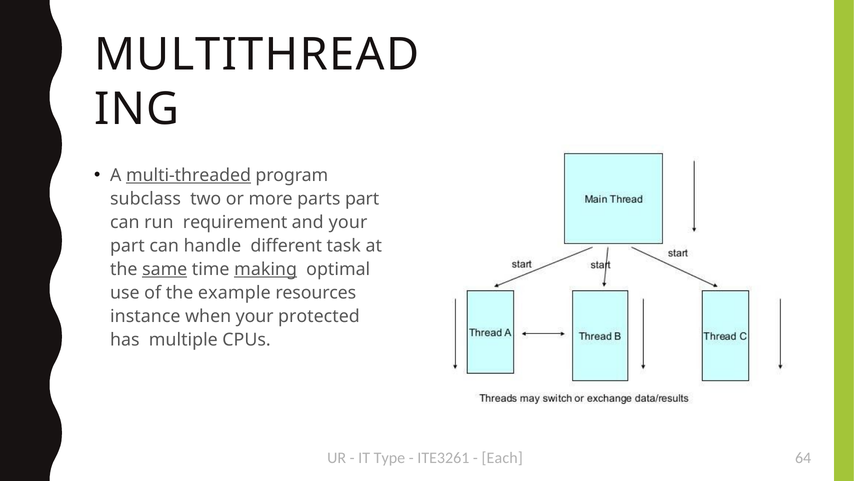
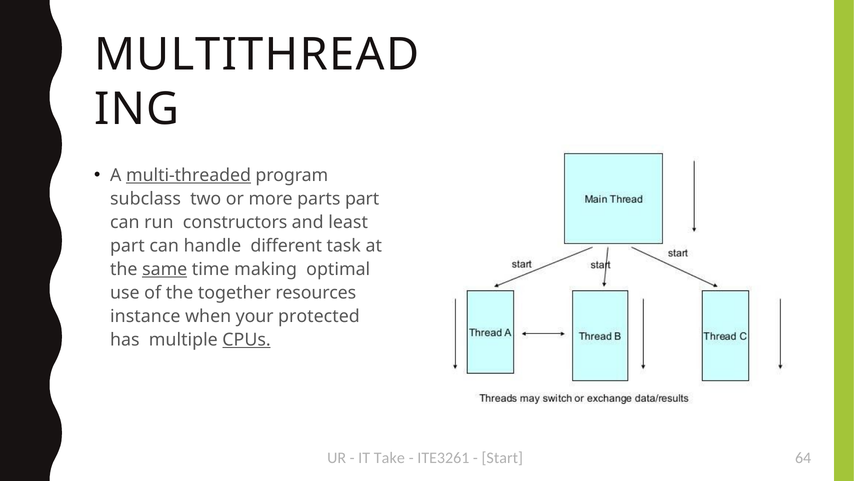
requirement: requirement -> constructors (235, 222)
and your: your -> least (348, 222)
making underline: present -> none (266, 269)
example: example -> together (234, 292)
CPUs underline: none -> present (247, 339)
Type: Type -> Take (389, 457)
Each: Each -> Start (502, 457)
